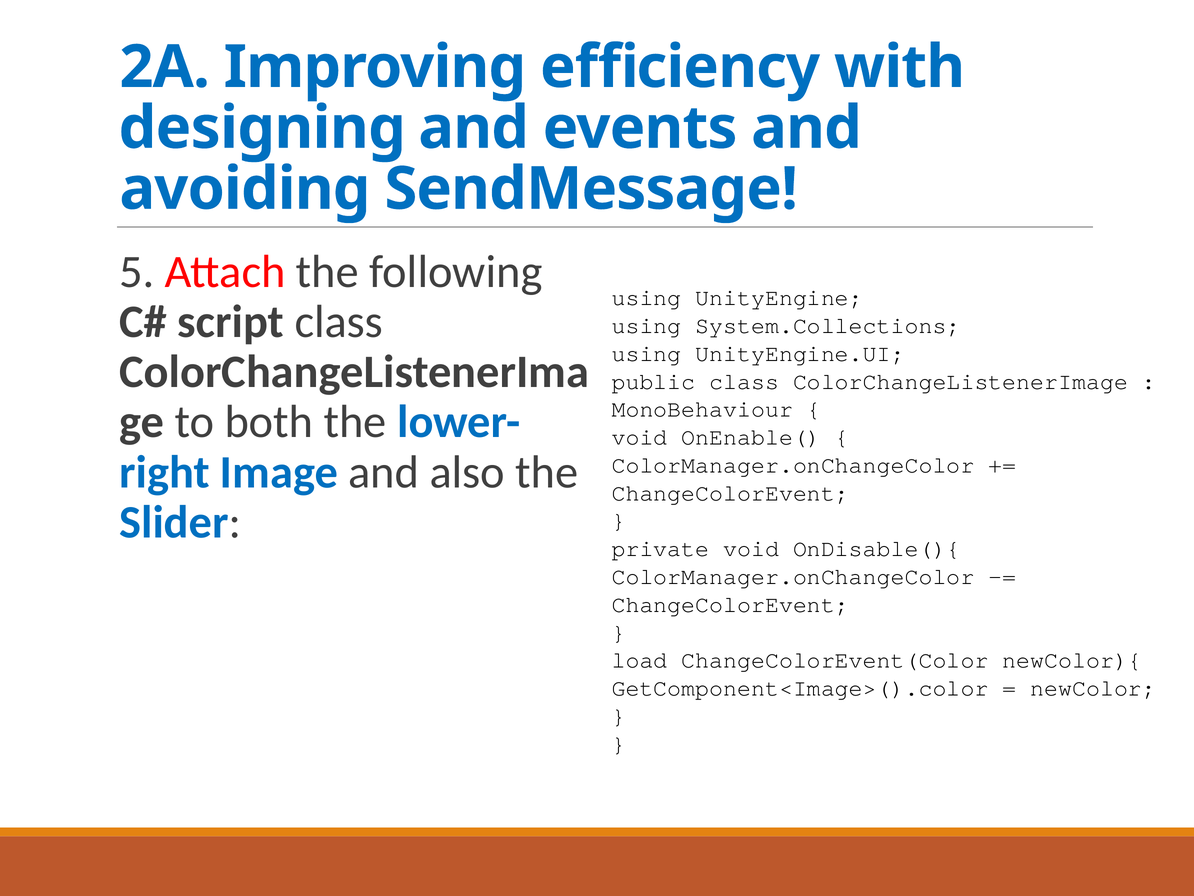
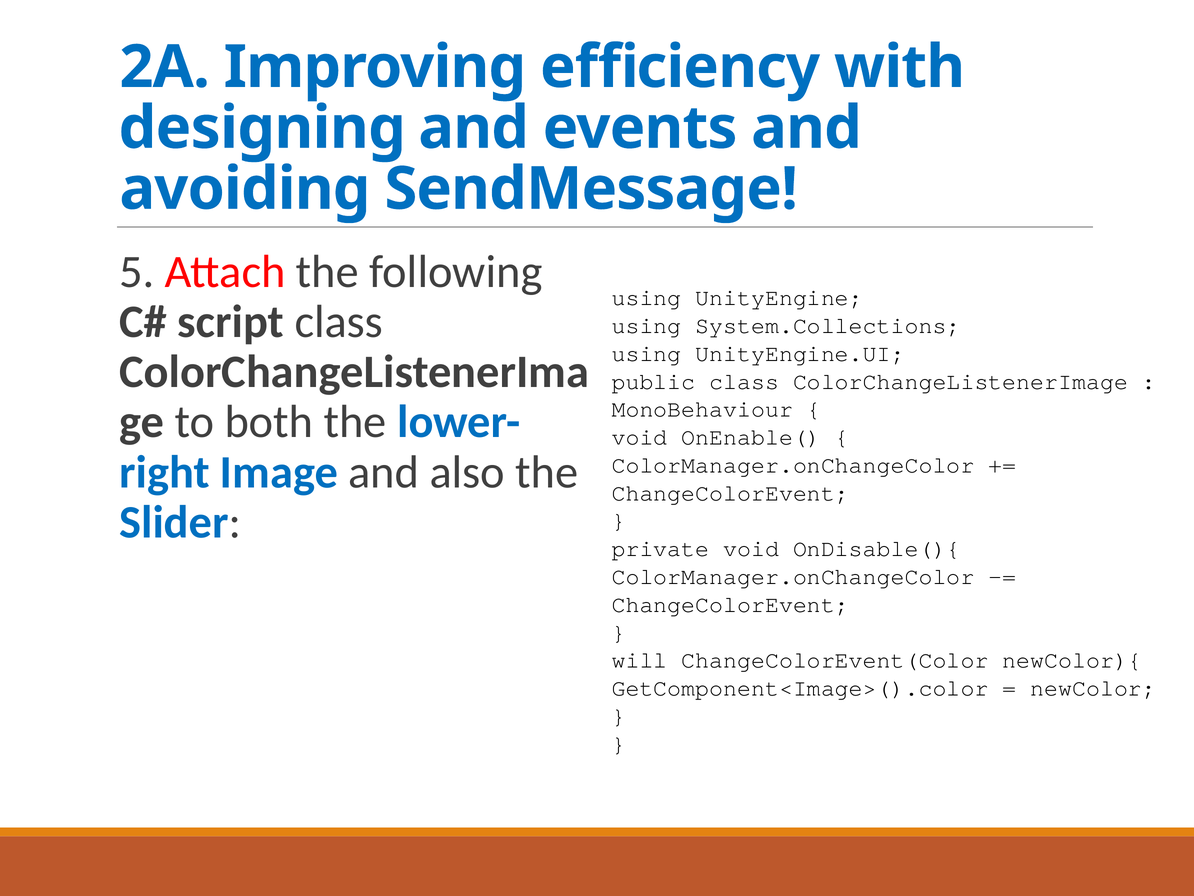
load: load -> will (640, 660)
